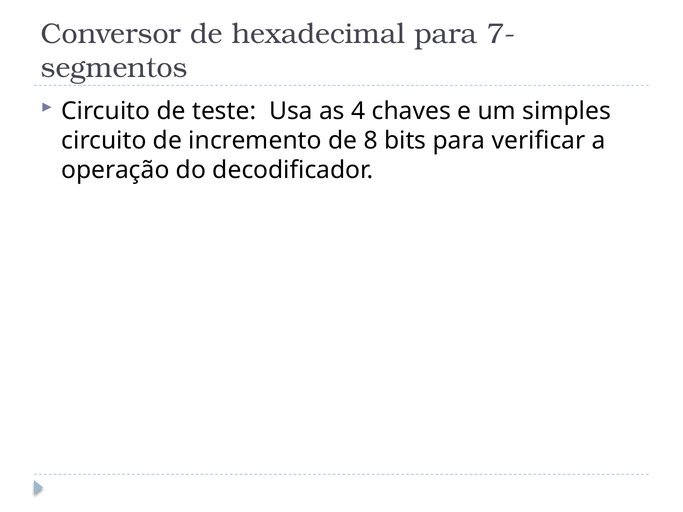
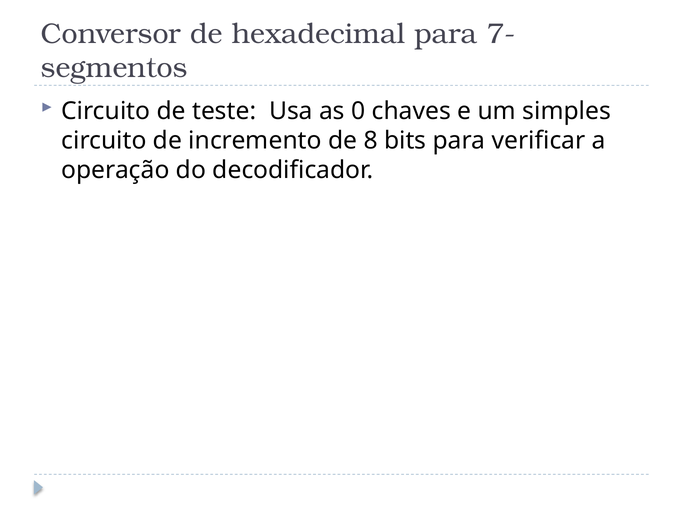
4: 4 -> 0 (358, 111)
